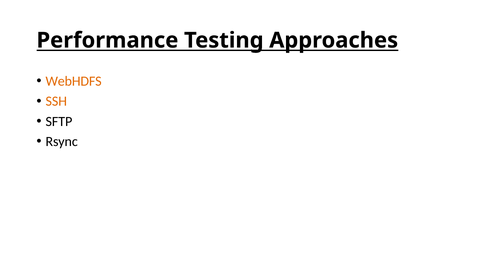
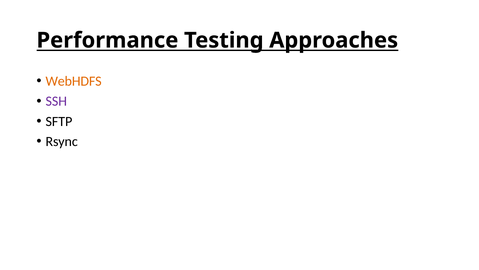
SSH colour: orange -> purple (56, 101)
